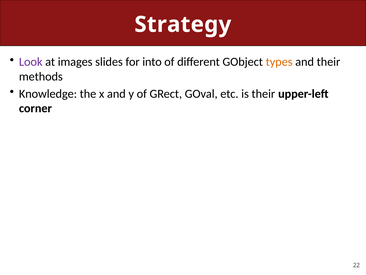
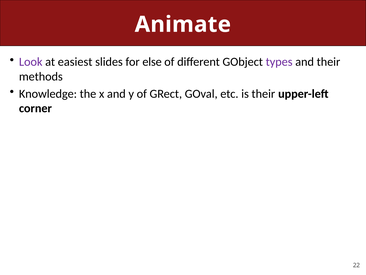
Strategy: Strategy -> Animate (183, 24)
images: images -> easiest (75, 62)
into: into -> else (152, 62)
types colour: orange -> purple (279, 62)
